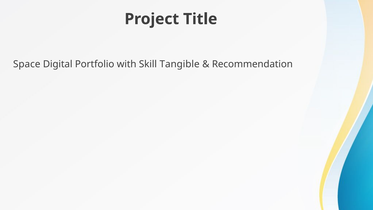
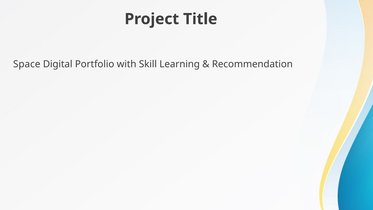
Tangible: Tangible -> Learning (180, 64)
